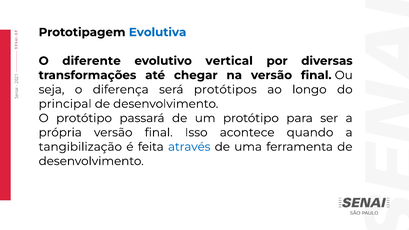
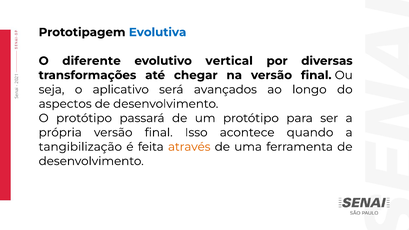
diferença: diferença -> aplicativo (121, 90)
protótipos: protótipos -> avançados (225, 90)
principal: principal -> aspectos (65, 104)
através colour: blue -> orange (189, 147)
